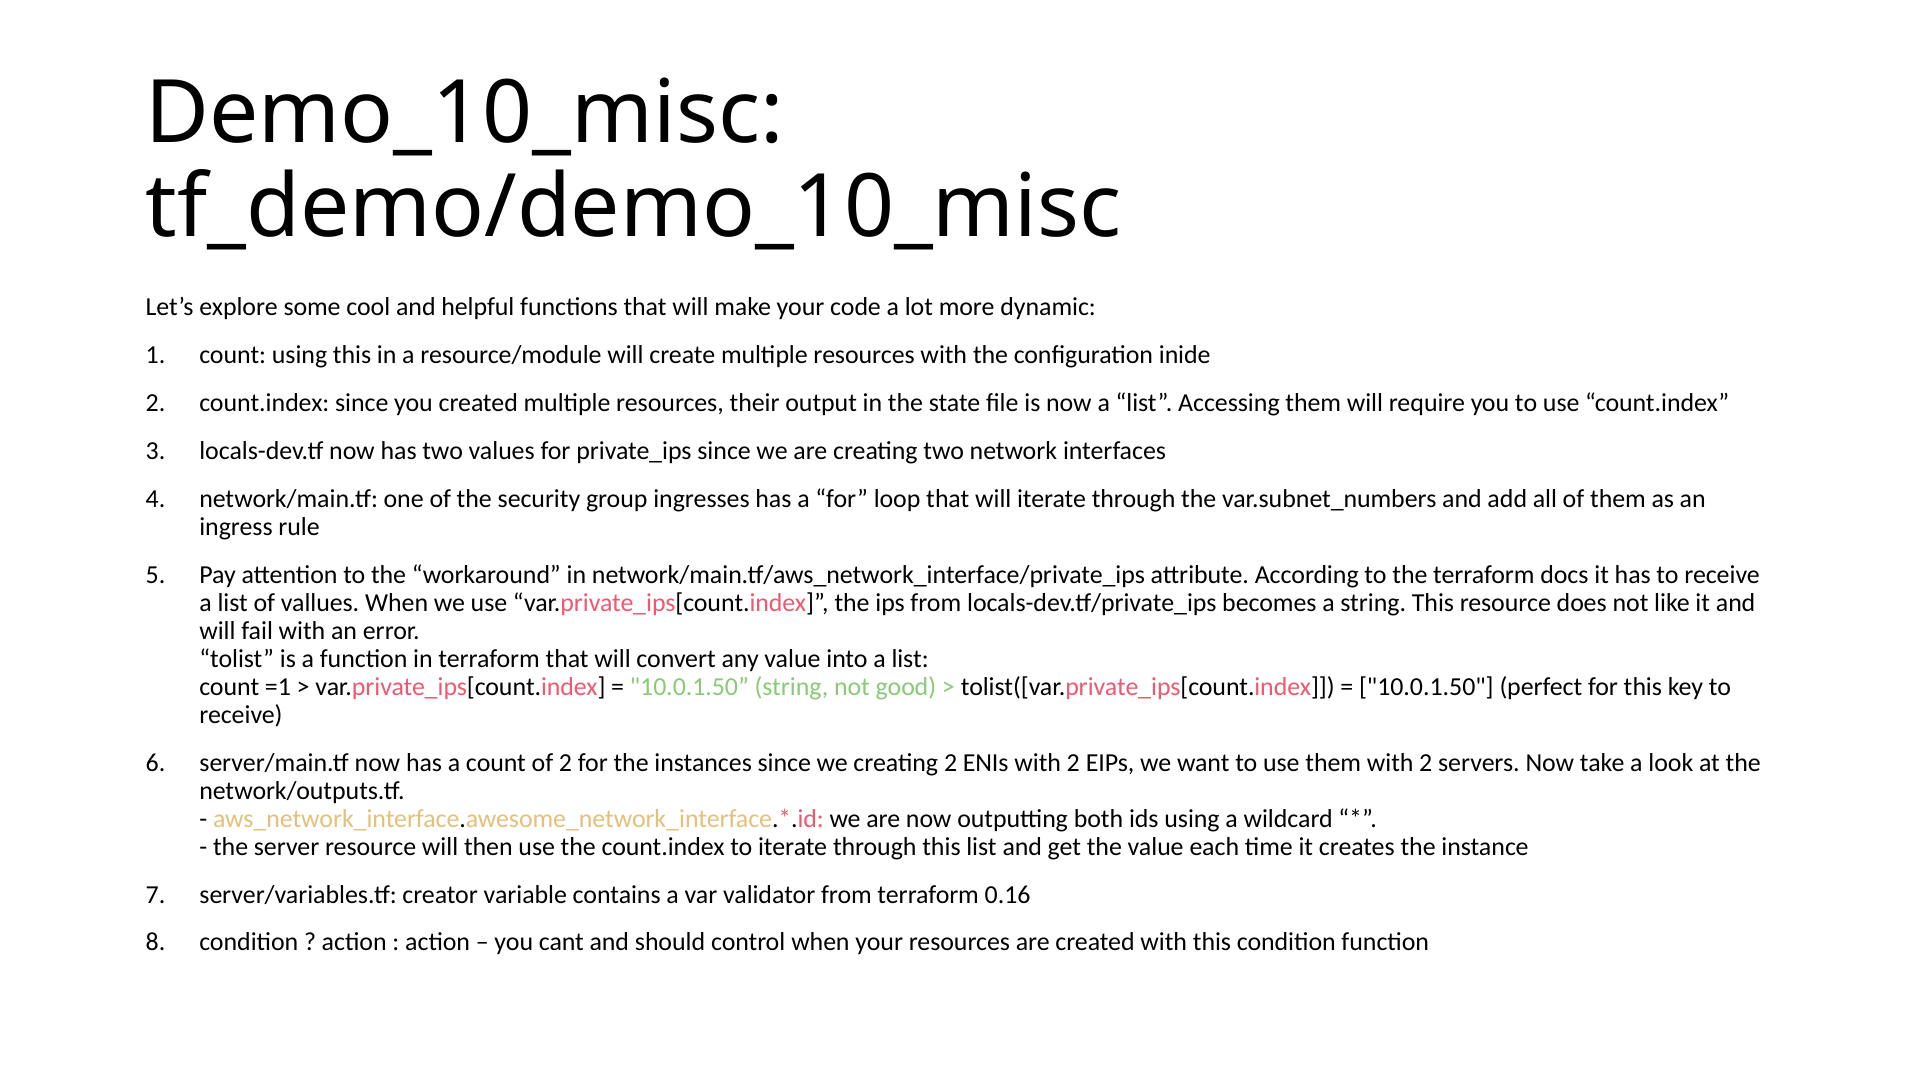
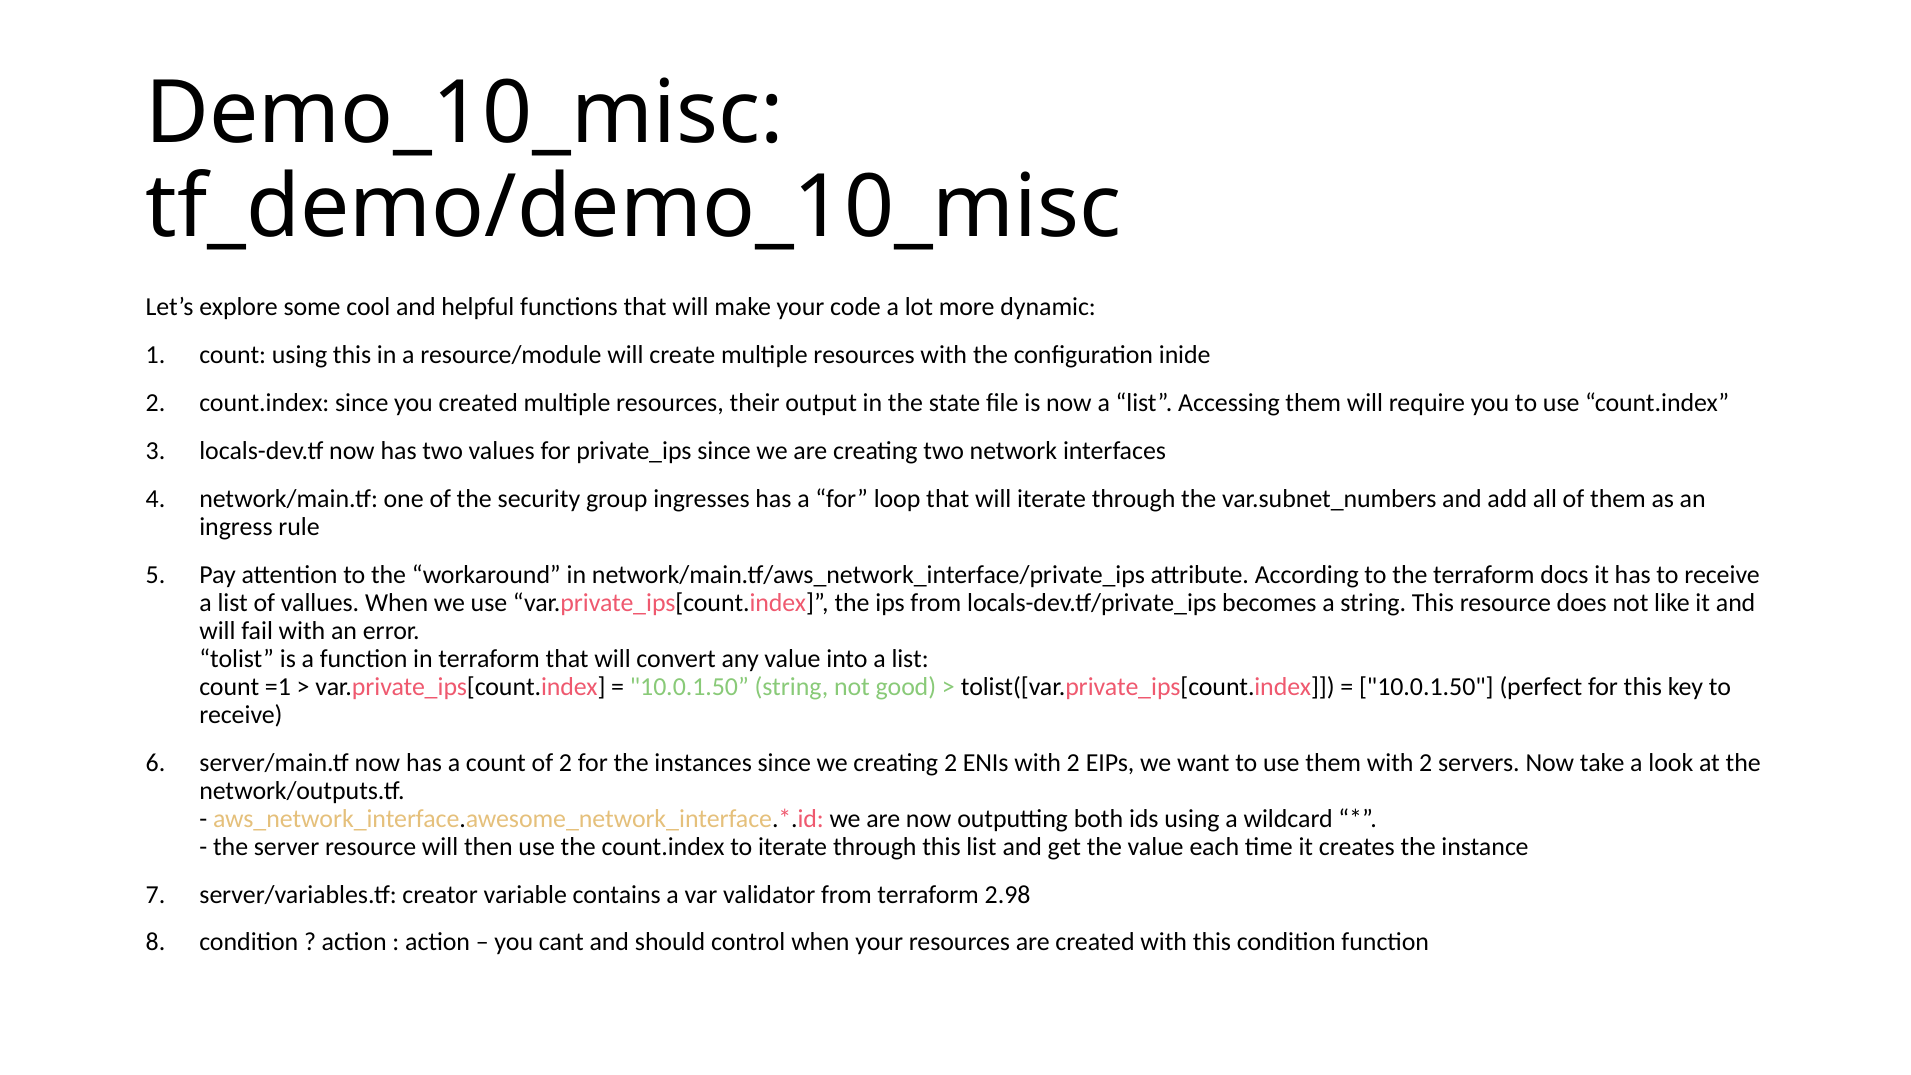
0.16: 0.16 -> 2.98 (1008, 894)
